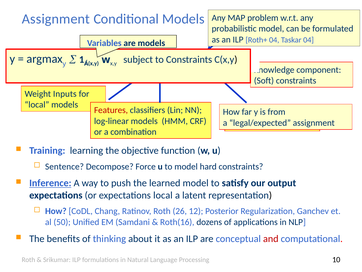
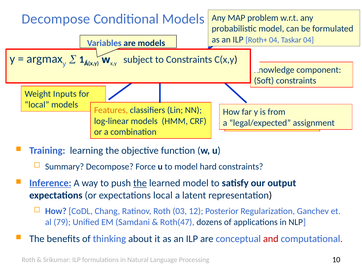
Assignment: Assignment -> Decompose (56, 19)
Features colour: red -> orange (111, 110)
Sentence: Sentence -> Summary (65, 166)
the underline: none -> present (140, 183)
26: 26 -> 03 (180, 211)
50: 50 -> 79 (62, 222)
Roth(16: Roth(16 -> Roth(47 (177, 222)
